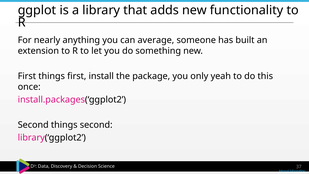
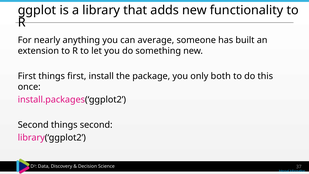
yeah: yeah -> both (221, 76)
